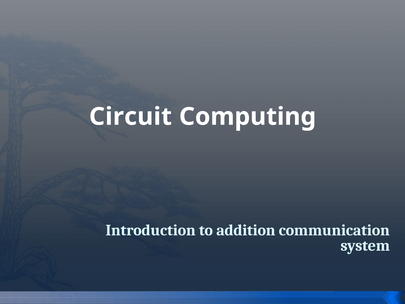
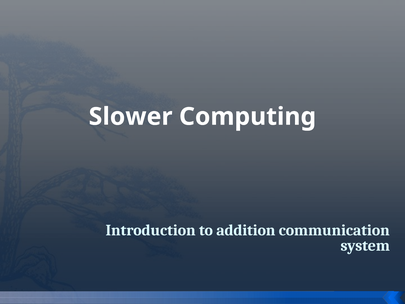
Circuit: Circuit -> Slower (131, 117)
